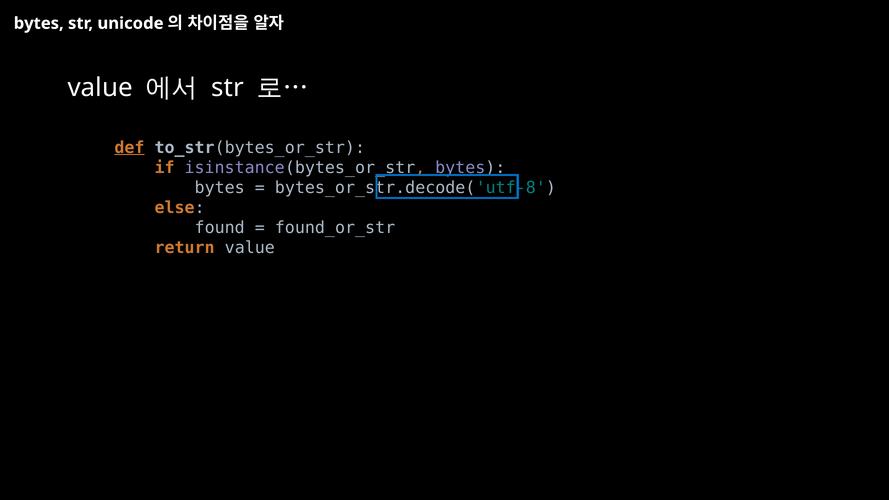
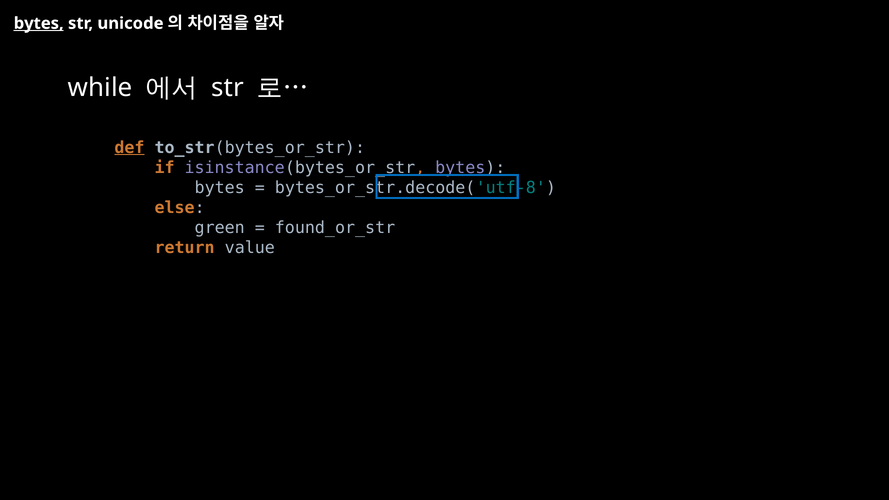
bytes underline: none -> present (39, 23)
value: value -> while (100, 88)
found: found -> green (220, 228)
